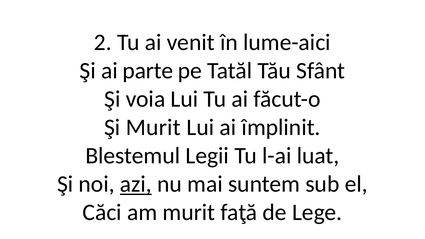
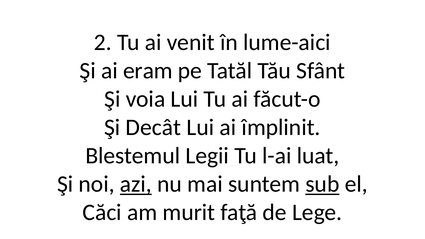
parte: parte -> eram (148, 71)
Şi Murit: Murit -> Decât (153, 128)
sub underline: none -> present (322, 184)
